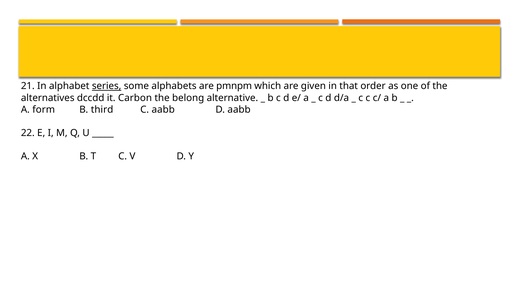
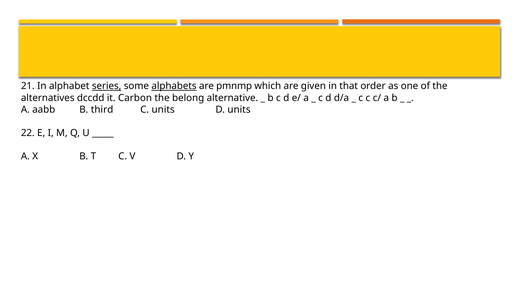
alphabets underline: none -> present (174, 86)
pmnpm: pmnpm -> pmnmp (234, 86)
form: form -> aabb (44, 109)
C aabb: aabb -> units (163, 109)
D aabb: aabb -> units (239, 109)
